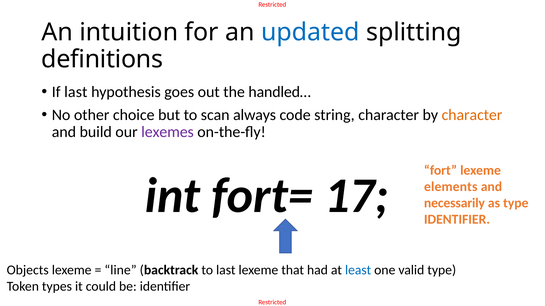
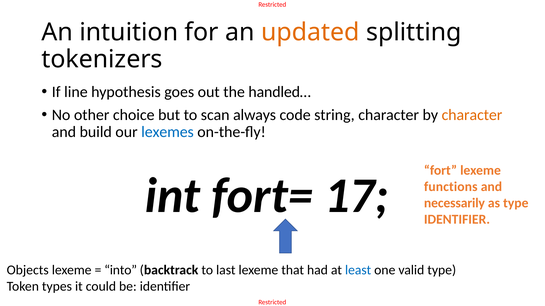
updated colour: blue -> orange (310, 32)
definitions: definitions -> tokenizers (102, 59)
If last: last -> line (76, 92)
lexemes colour: purple -> blue (168, 132)
elements: elements -> functions (451, 187)
line: line -> into (121, 271)
